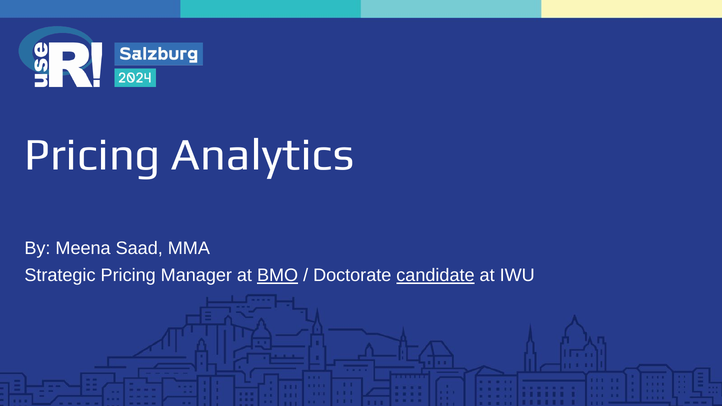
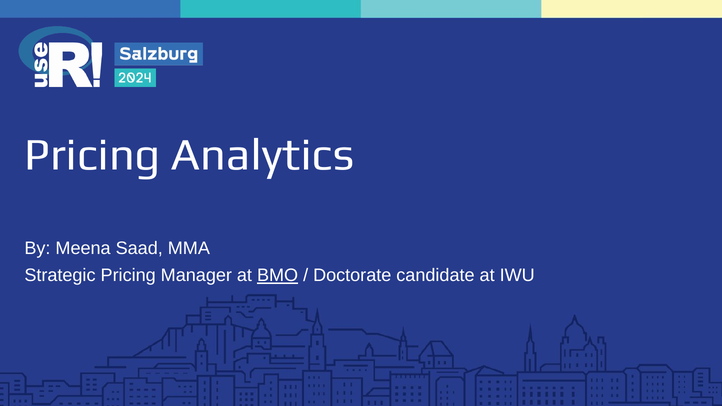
candidate underline: present -> none (435, 276)
